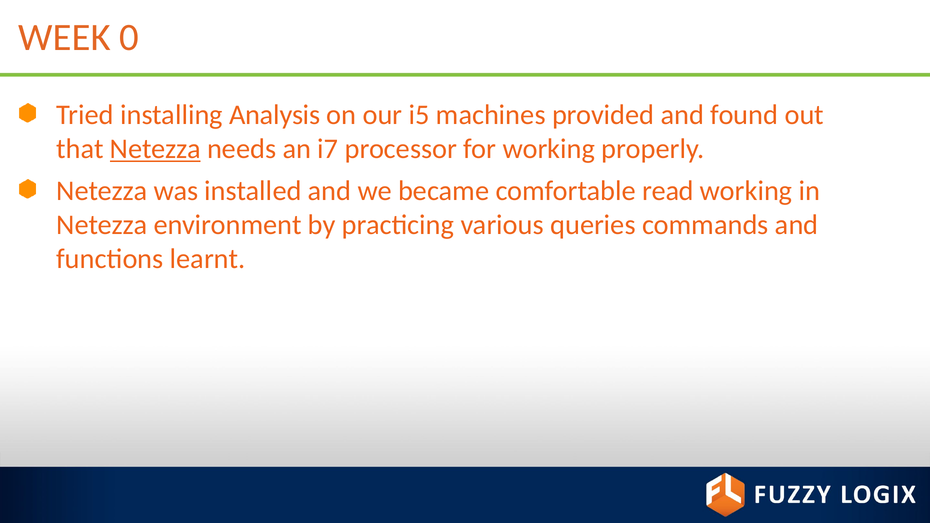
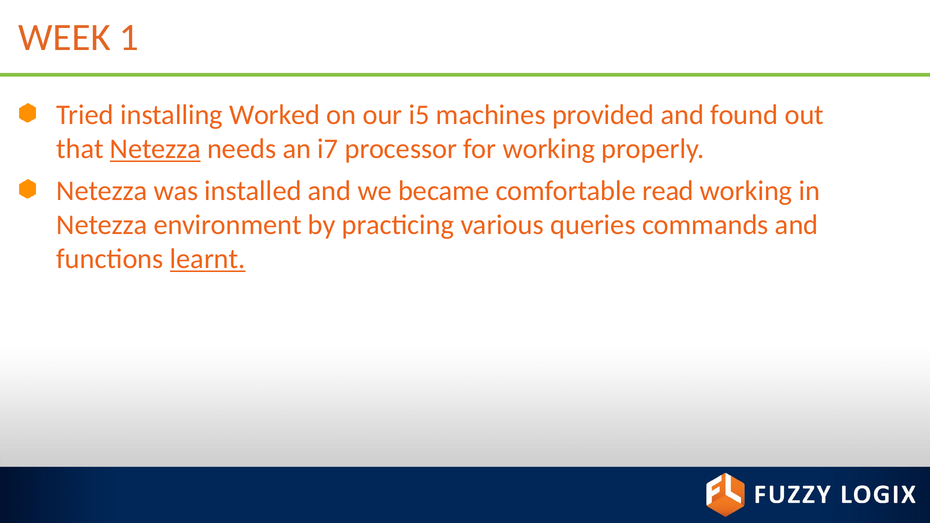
0: 0 -> 1 (129, 37)
Analysis: Analysis -> Worked (275, 115)
learnt underline: none -> present (208, 259)
